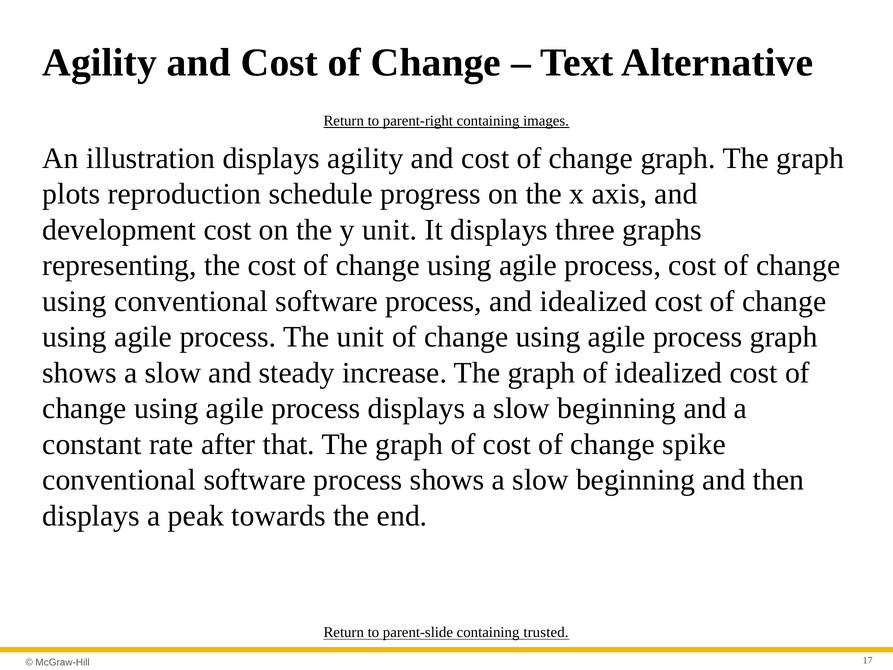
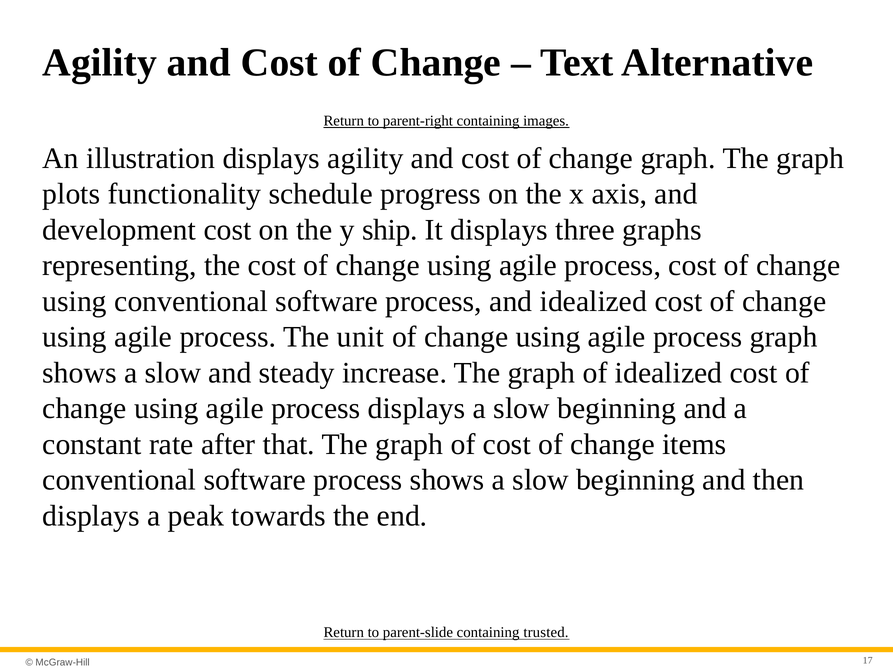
reproduction: reproduction -> functionality (184, 194)
y unit: unit -> ship (390, 230)
spike: spike -> items (694, 444)
